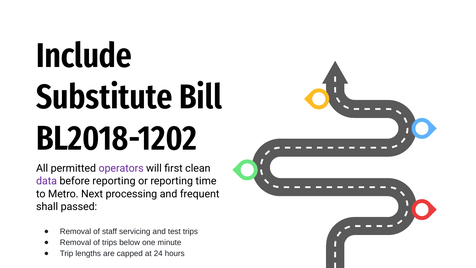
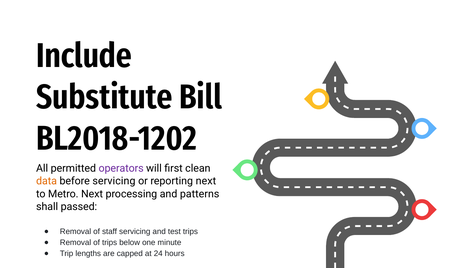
data colour: purple -> orange (47, 181)
before reporting: reporting -> servicing (114, 181)
reporting time: time -> next (206, 181)
frequent: frequent -> patterns (200, 194)
